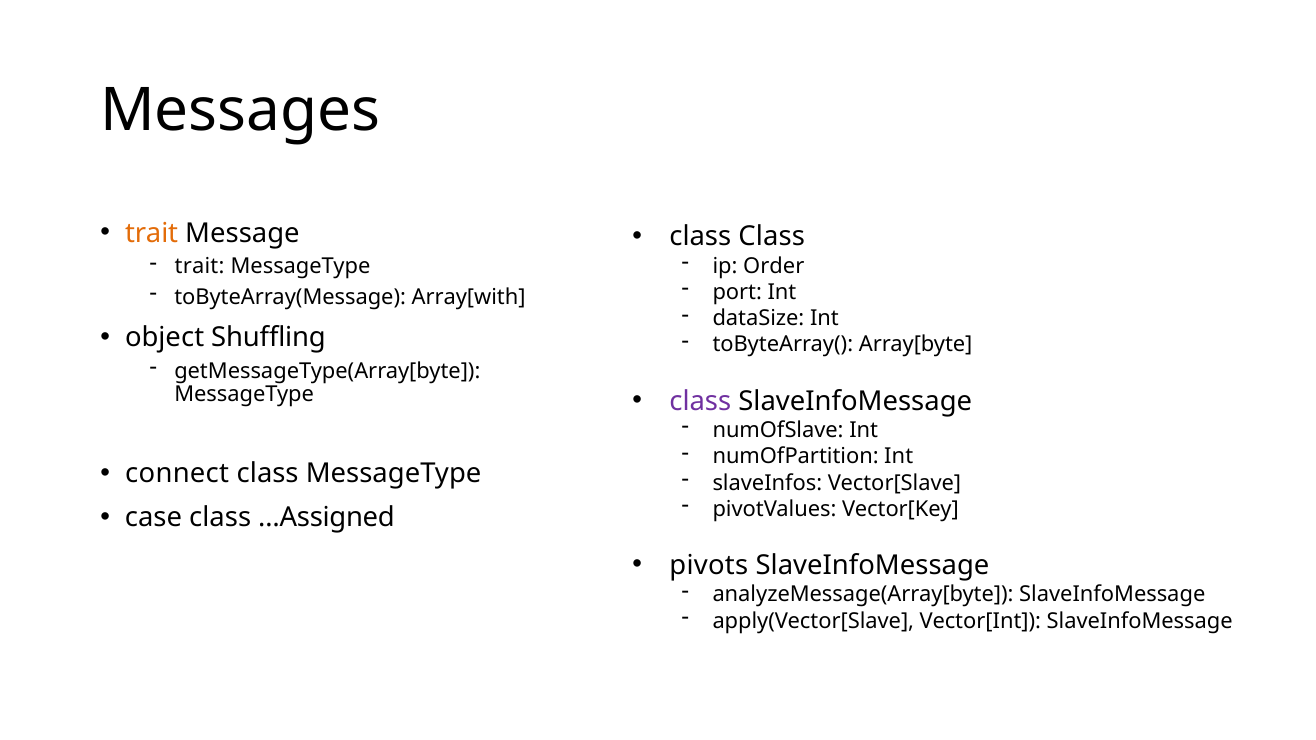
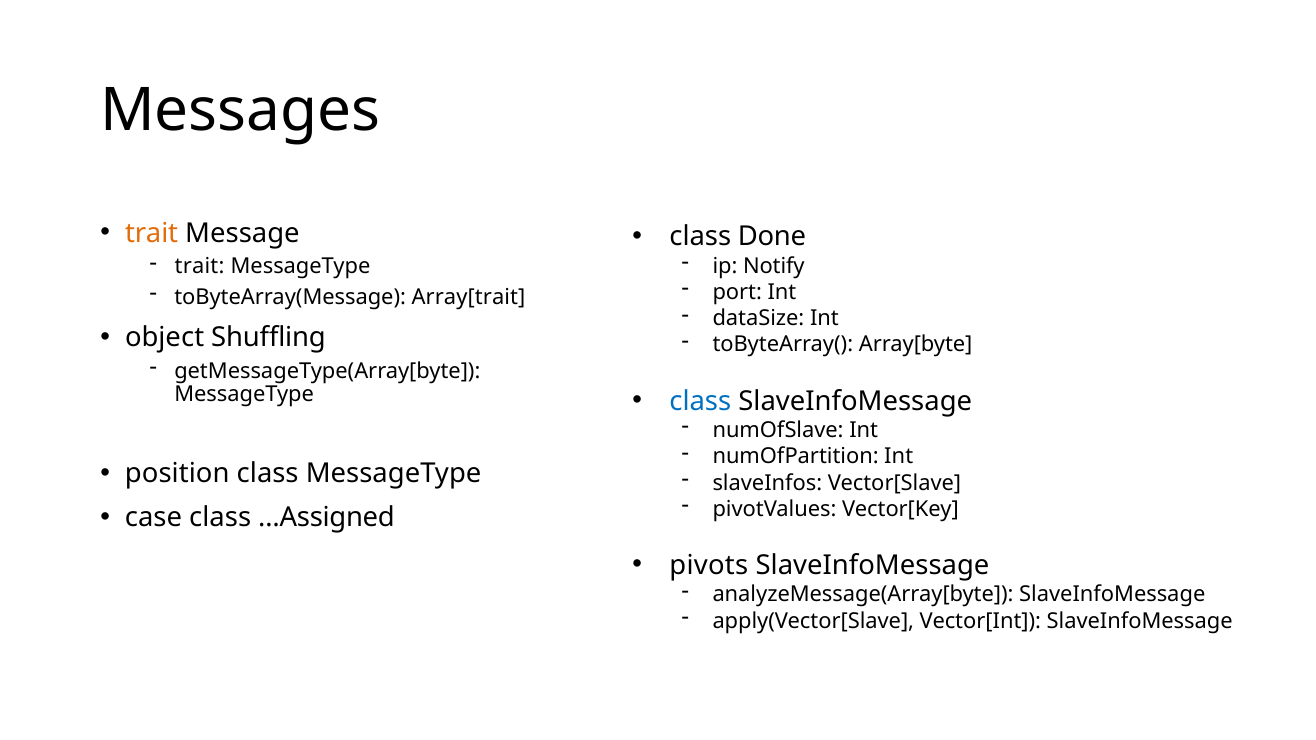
class Class: Class -> Done (772, 237)
Order: Order -> Notify (774, 266)
Array[with: Array[with -> Array[trait (468, 297)
class colour: purple -> blue (700, 401)
connect: connect -> position (177, 474)
